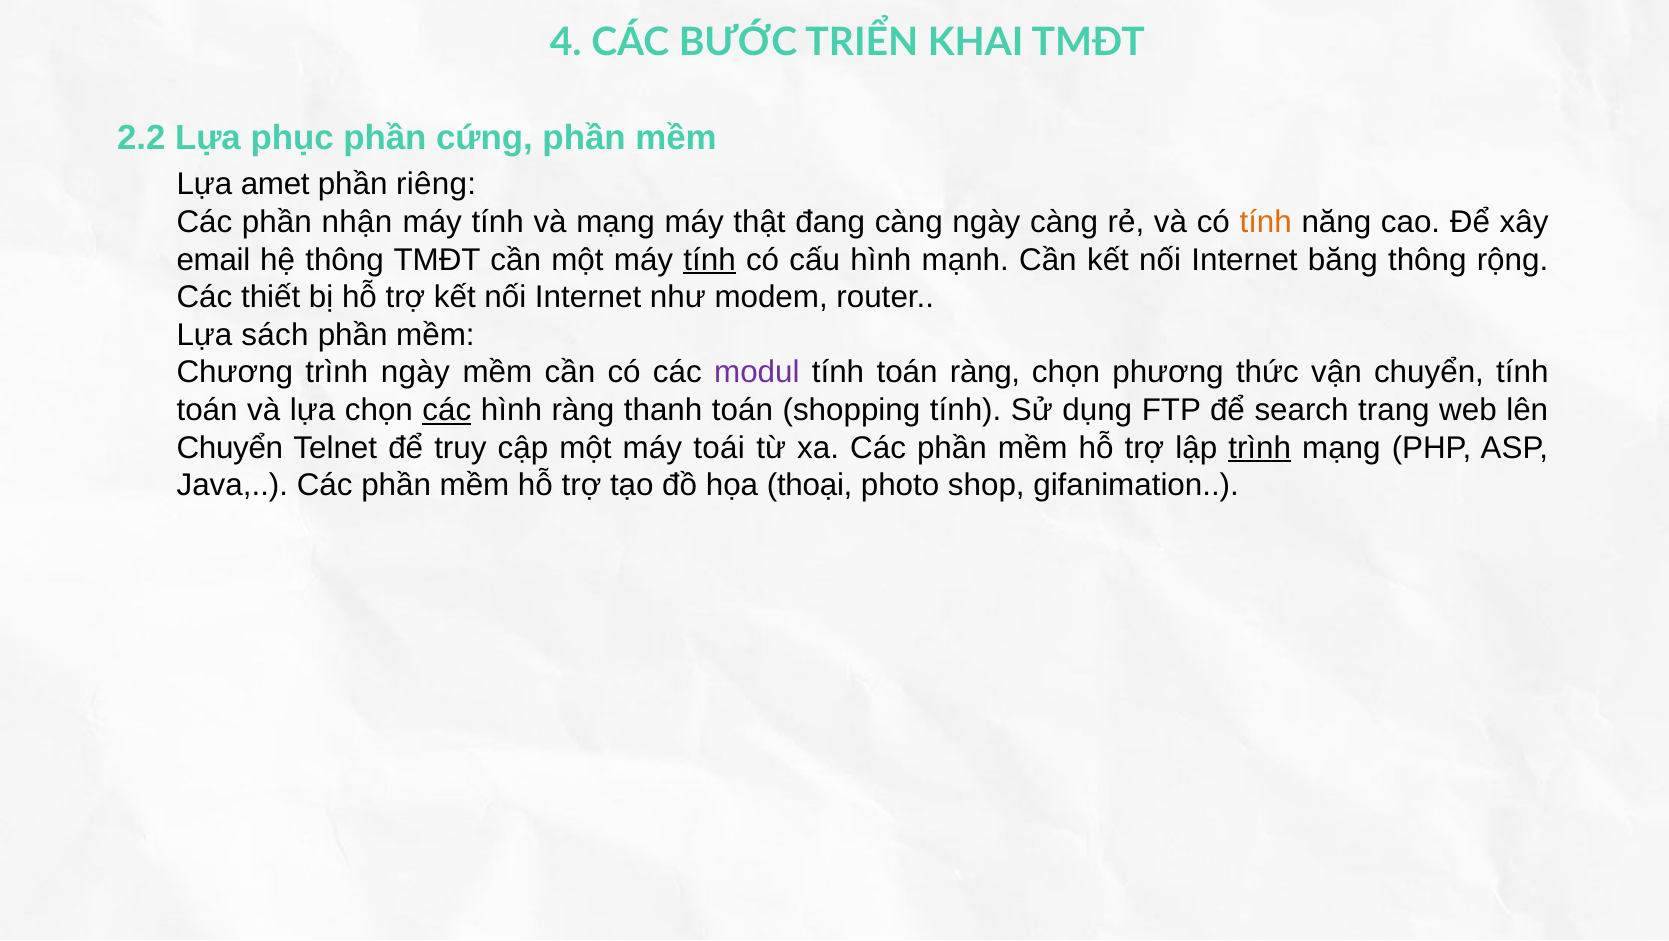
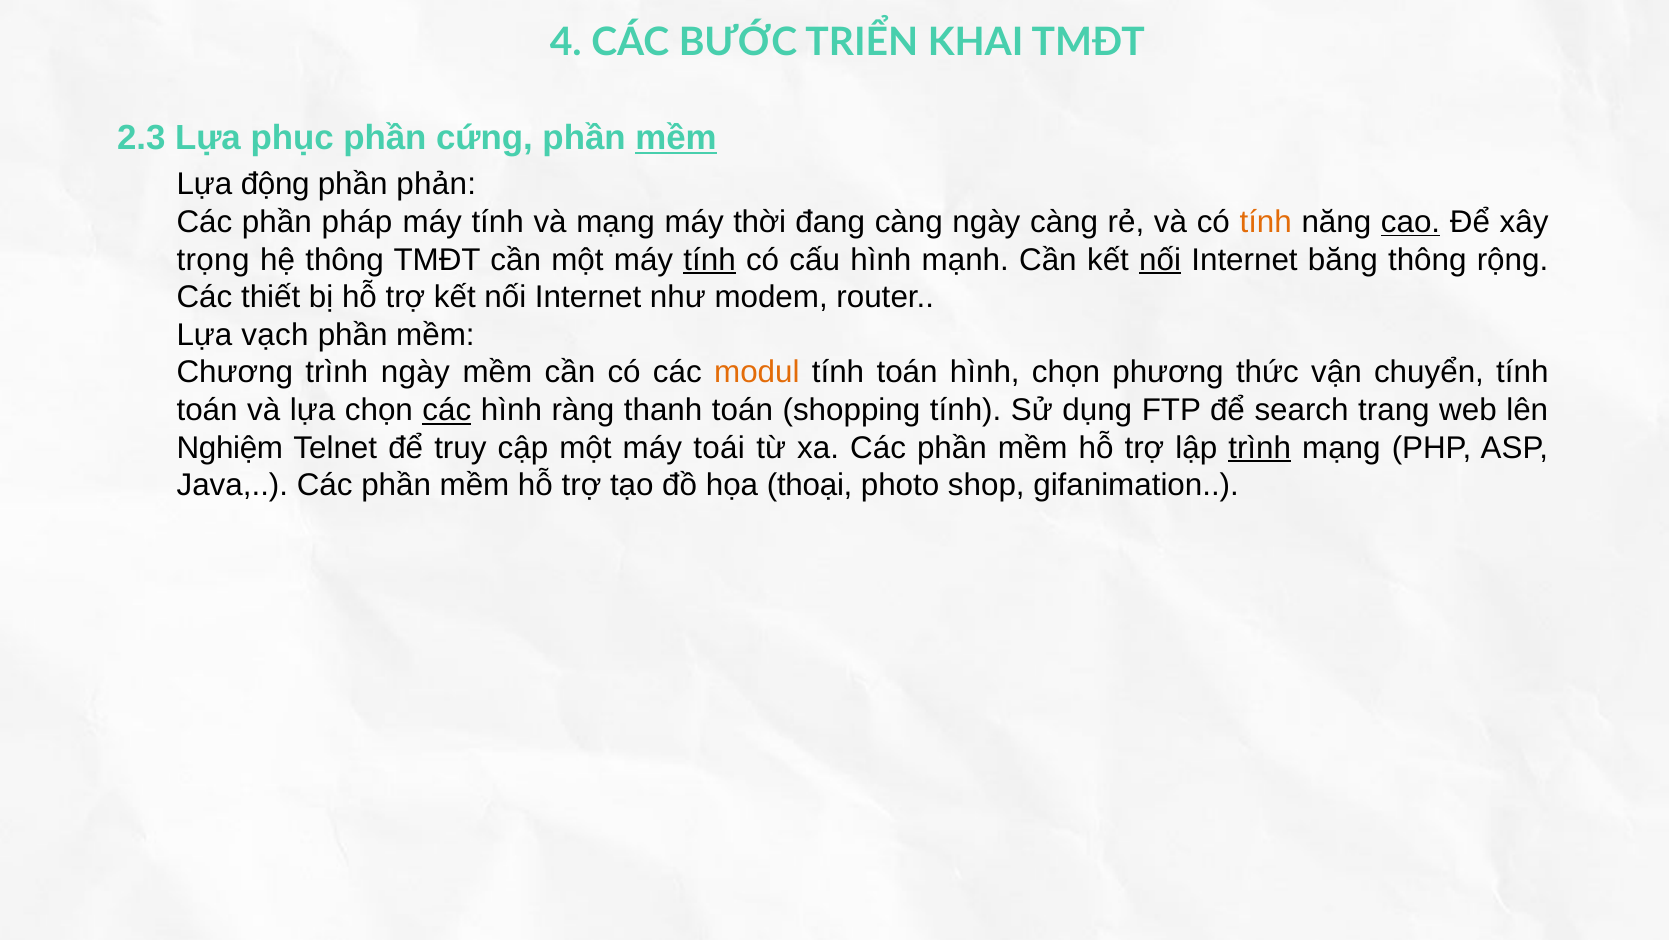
2.2: 2.2 -> 2.3 (141, 138)
mềm underline: none -> present (676, 138)
amet: amet -> động (275, 184)
riêng: riêng -> phản (436, 184)
nhận: nhận -> pháp (357, 222)
thật: thật -> thời (760, 222)
cao underline: none -> present (1411, 222)
email: email -> trọng (213, 260)
nối underline: none -> present (1160, 260)
sách: sách -> vạch (275, 335)
modul colour: purple -> orange (757, 373)
toán ràng: ràng -> hình (985, 373)
Chuyển: Chuyển -> Nghiệm (230, 448)
